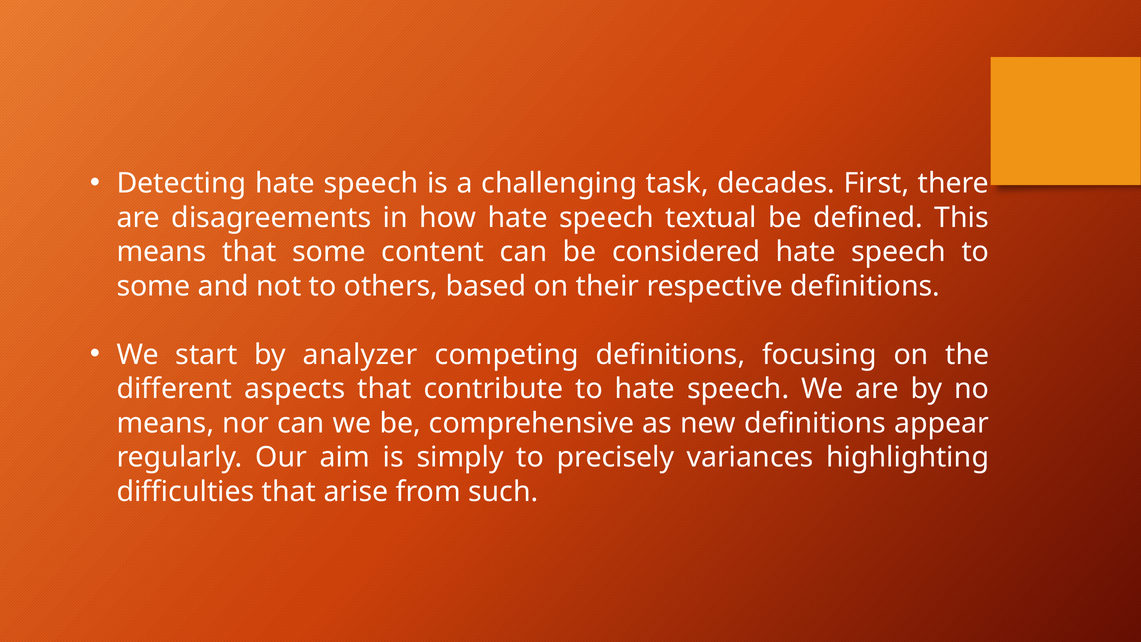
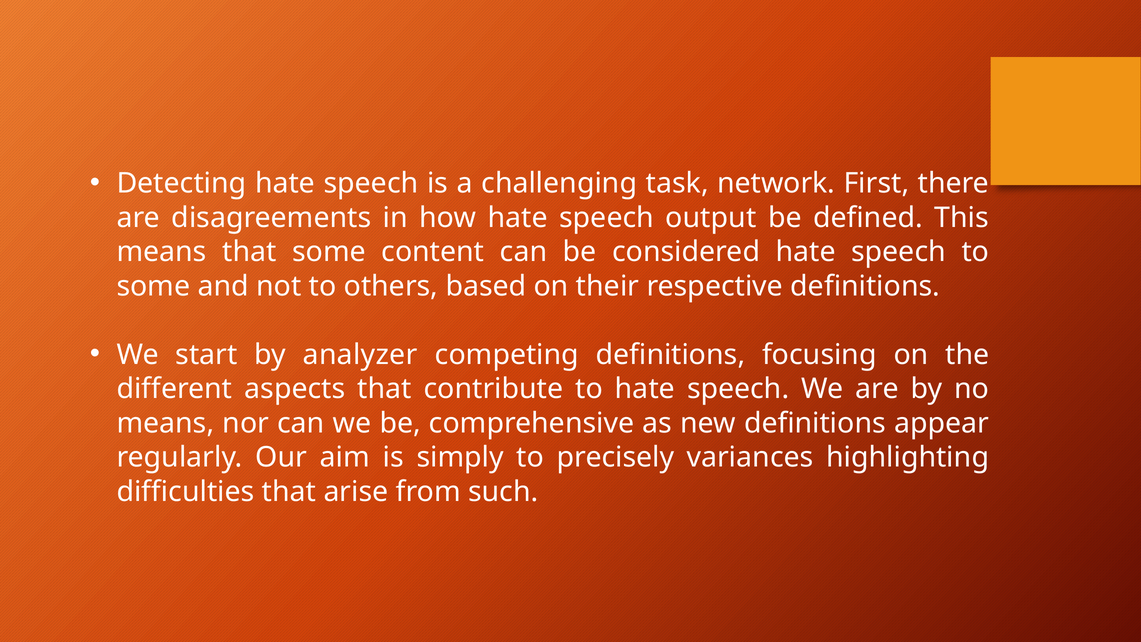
decades: decades -> network (776, 183)
textual: textual -> output (711, 218)
